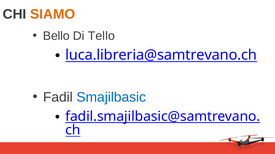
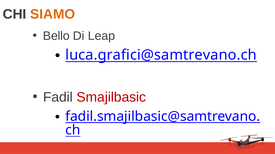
Tello: Tello -> Leap (101, 36)
luca.libreria@samtrevano.ch: luca.libreria@samtrevano.ch -> luca.grafici@samtrevano.ch (161, 55)
Smajilbasic colour: blue -> red (111, 98)
